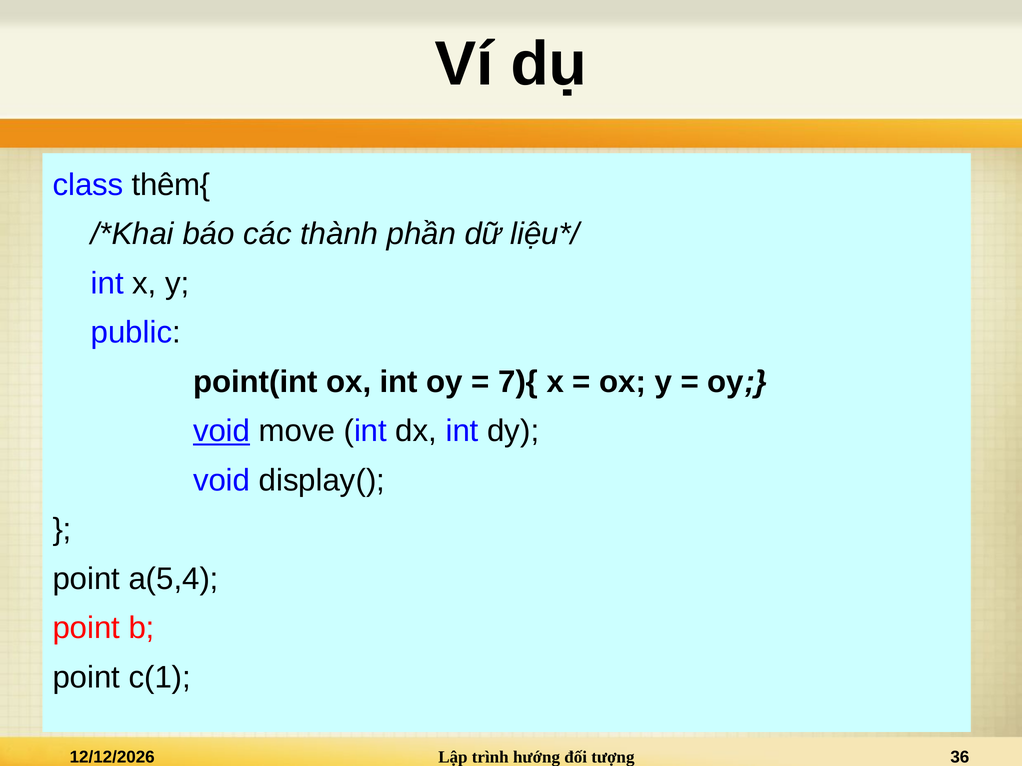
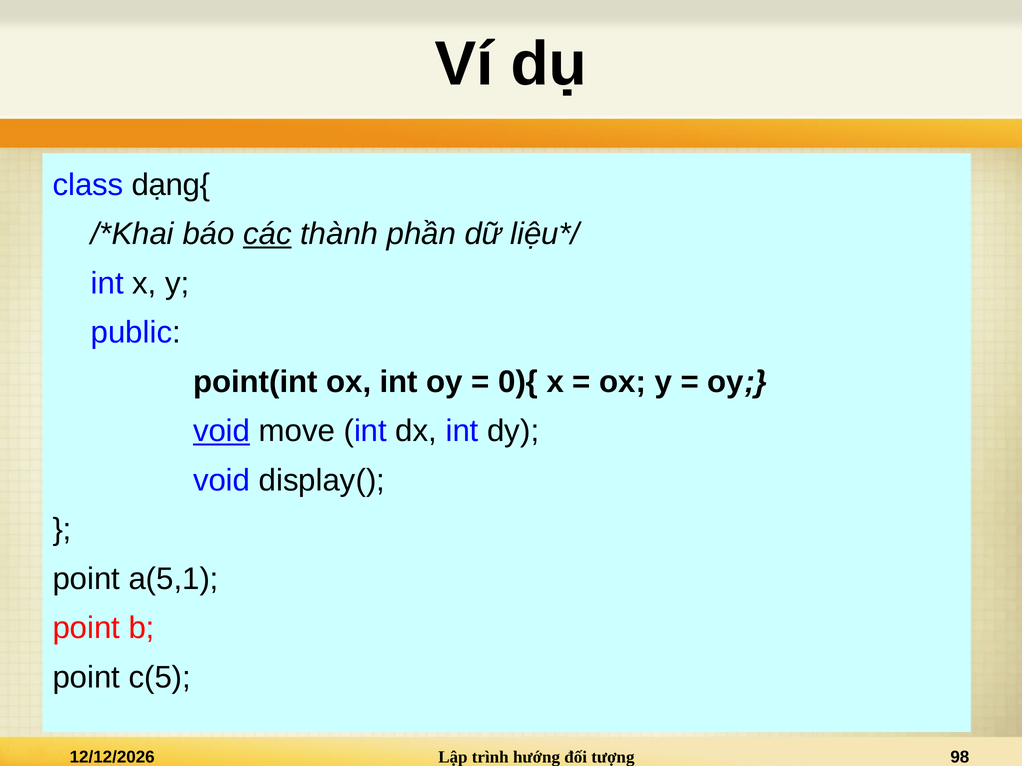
thêm{: thêm{ -> dạng{ (171, 185)
các underline: none -> present (267, 234)
7){: 7){ -> 0){ (518, 382)
a(5,4: a(5,4 -> a(5,1 (174, 579)
c(1: c(1 -> c(5 (160, 678)
36: 36 -> 98 (960, 757)
